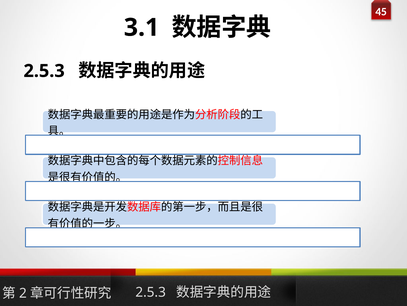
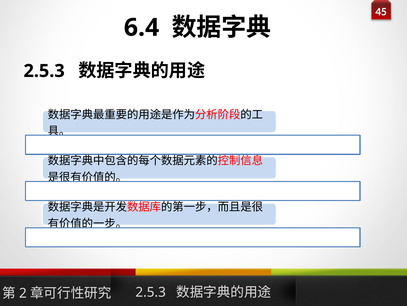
3.1: 3.1 -> 6.4 (142, 27)
